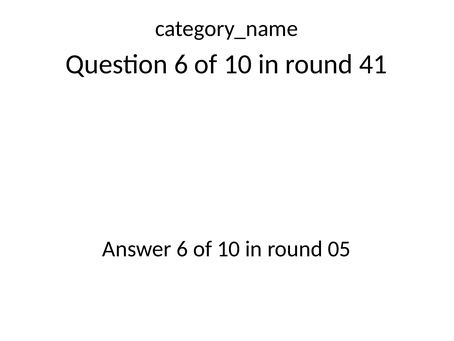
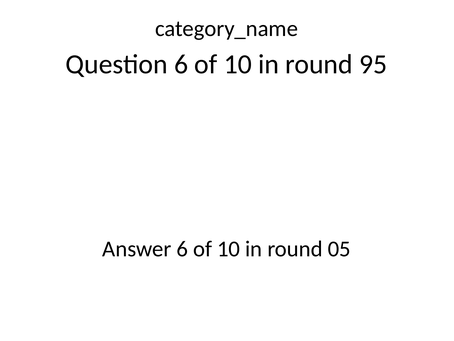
41: 41 -> 95 (373, 64)
